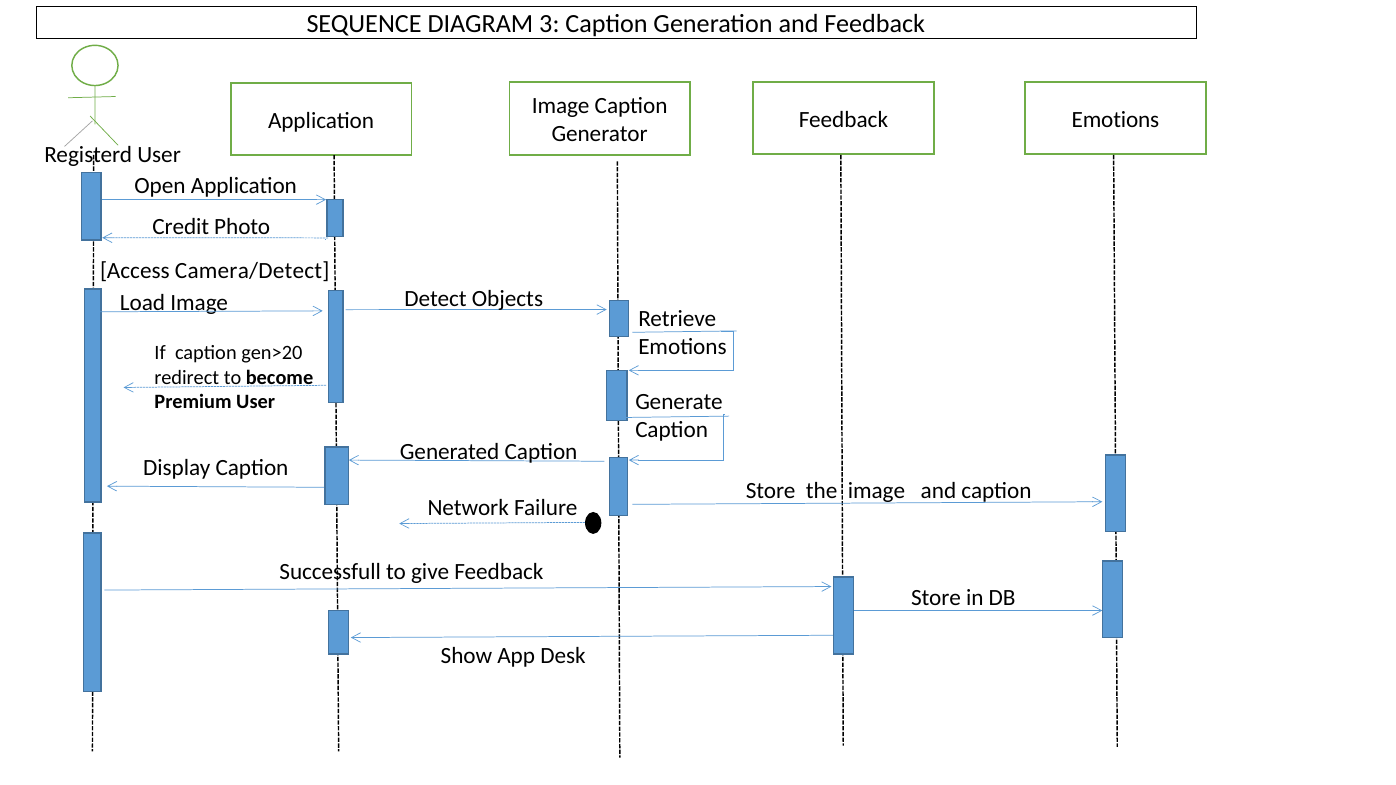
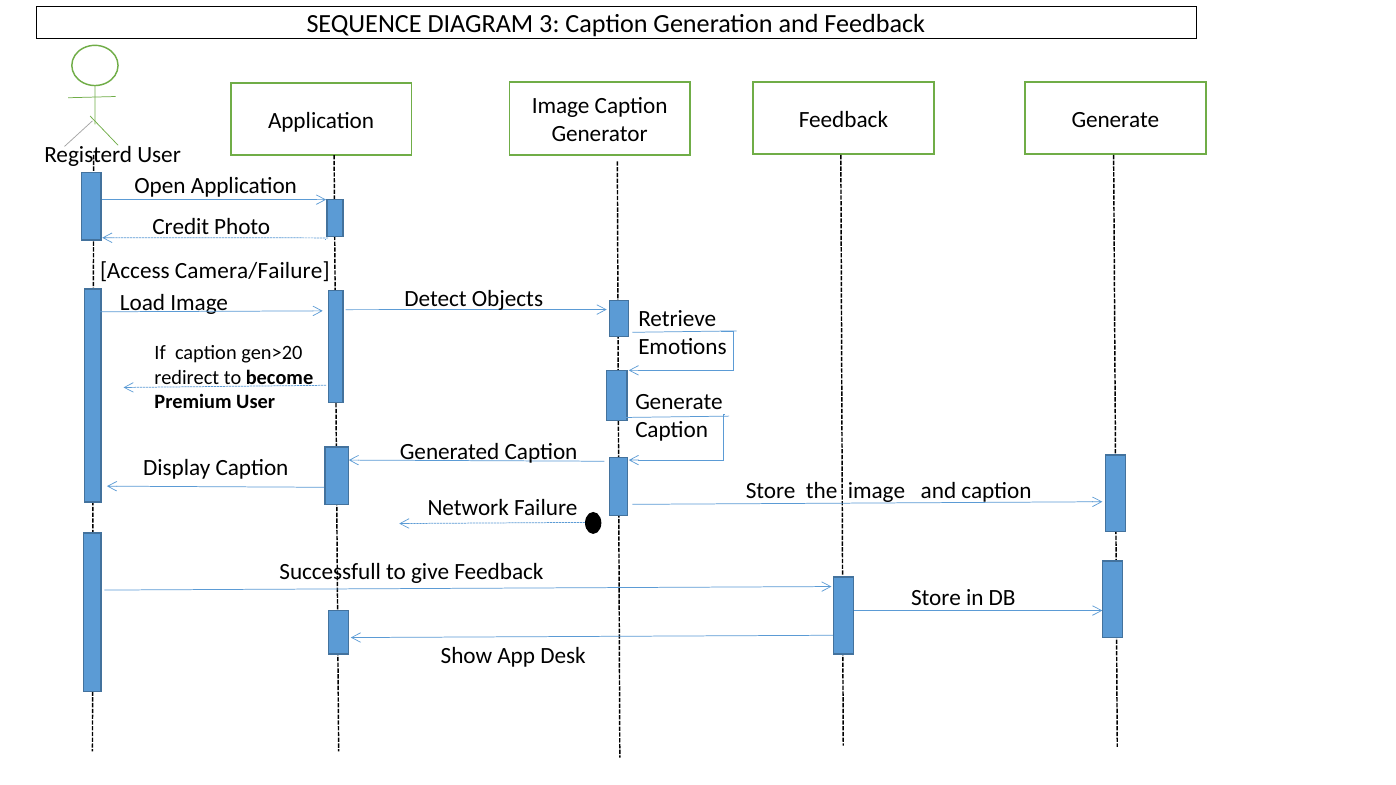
Application Emotions: Emotions -> Generate (1115, 120)
Camera/Detect: Camera/Detect -> Camera/Failure (252, 271)
